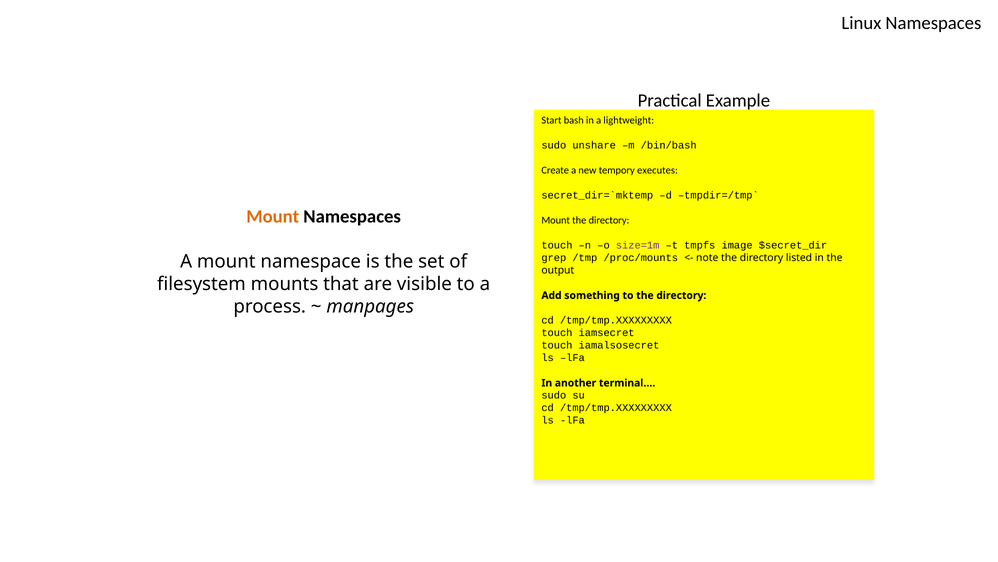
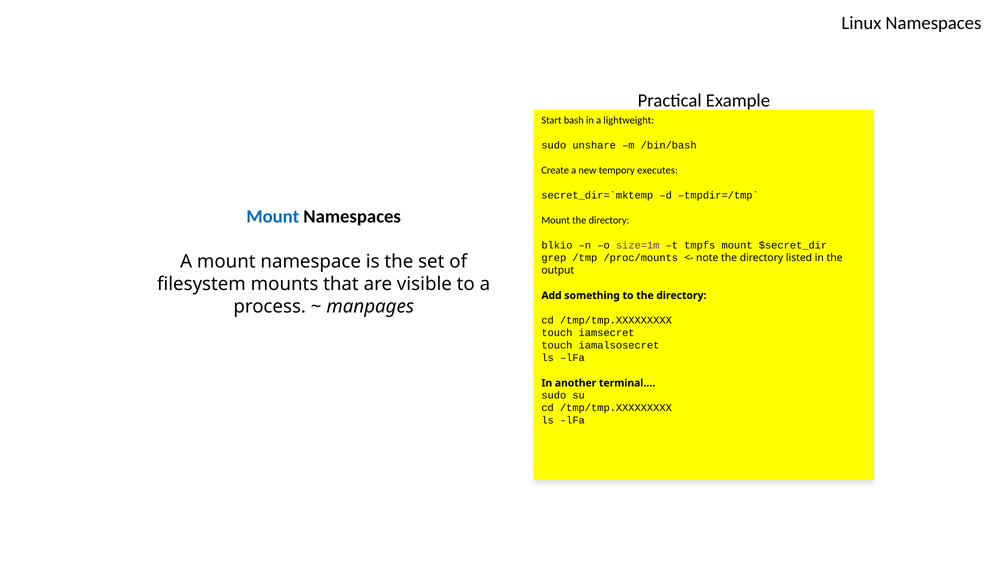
Mount colour: orange -> blue (273, 216)
touch: touch -> blkio (557, 245)
tmpfs image: image -> mount (737, 245)
